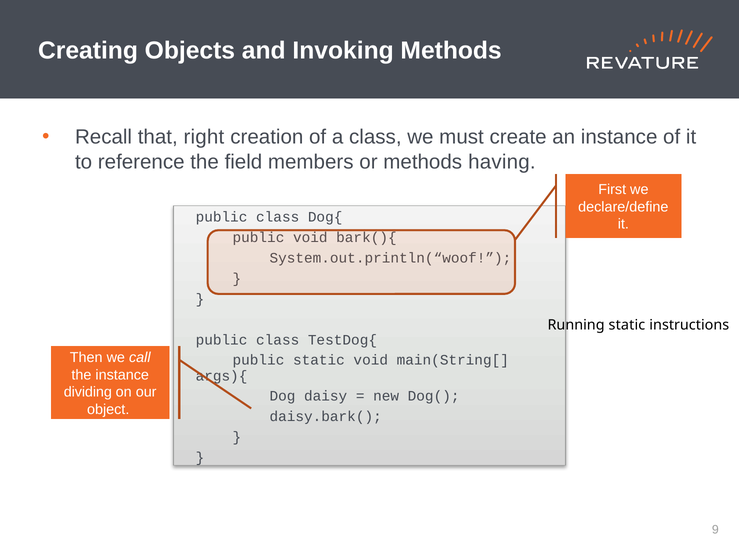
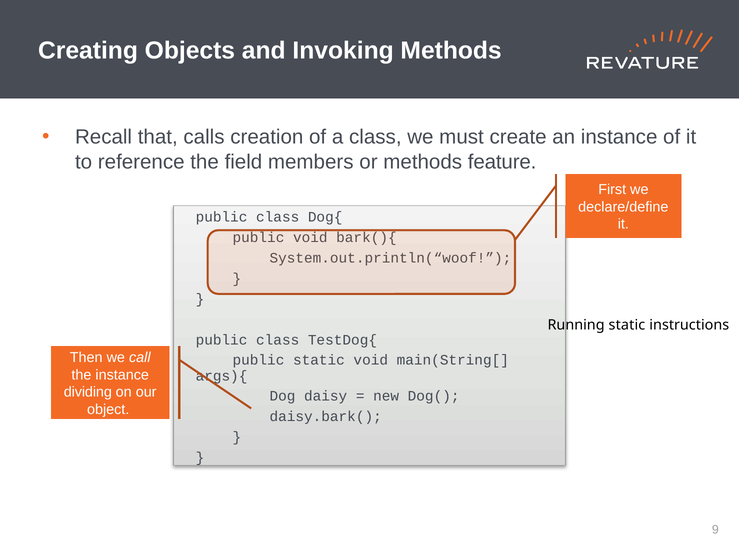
right: right -> calls (204, 137)
having: having -> feature (502, 162)
